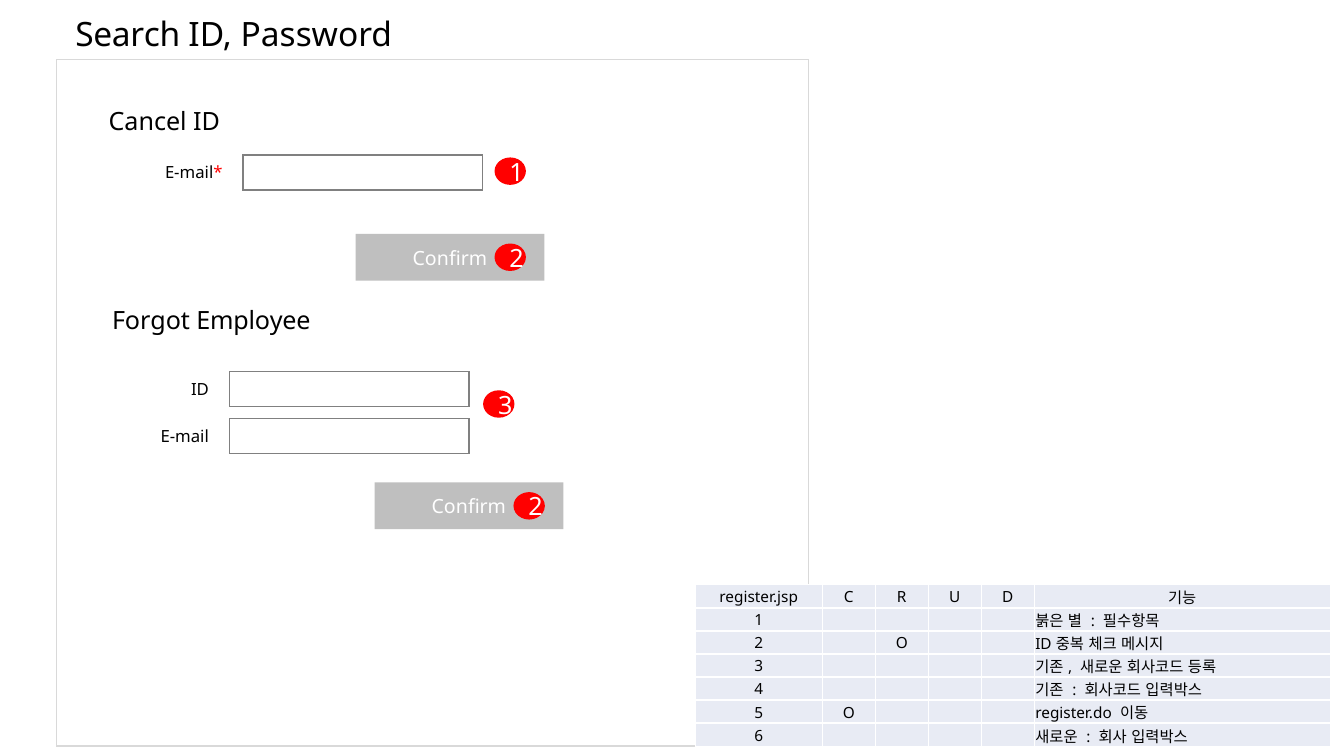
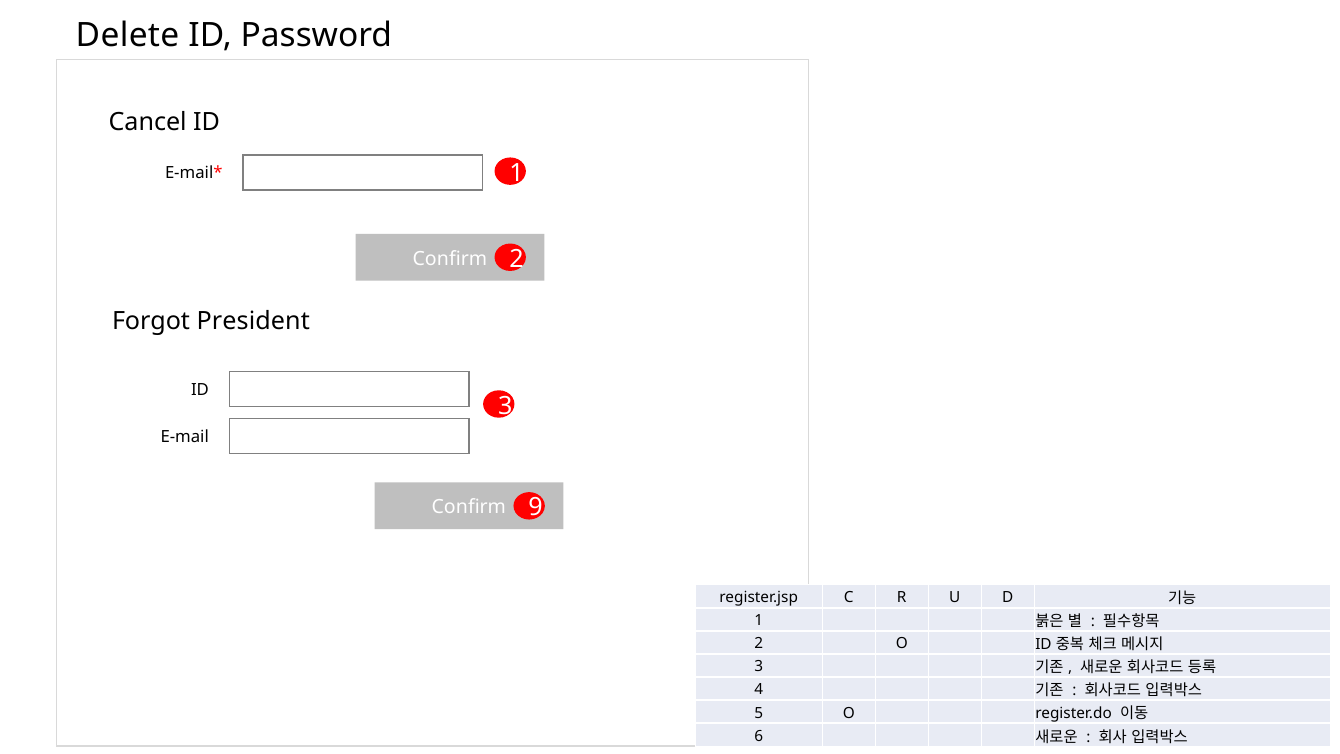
Search: Search -> Delete (128, 35)
Employee: Employee -> President (253, 321)
Confirm 2: 2 -> 9 (536, 507)
